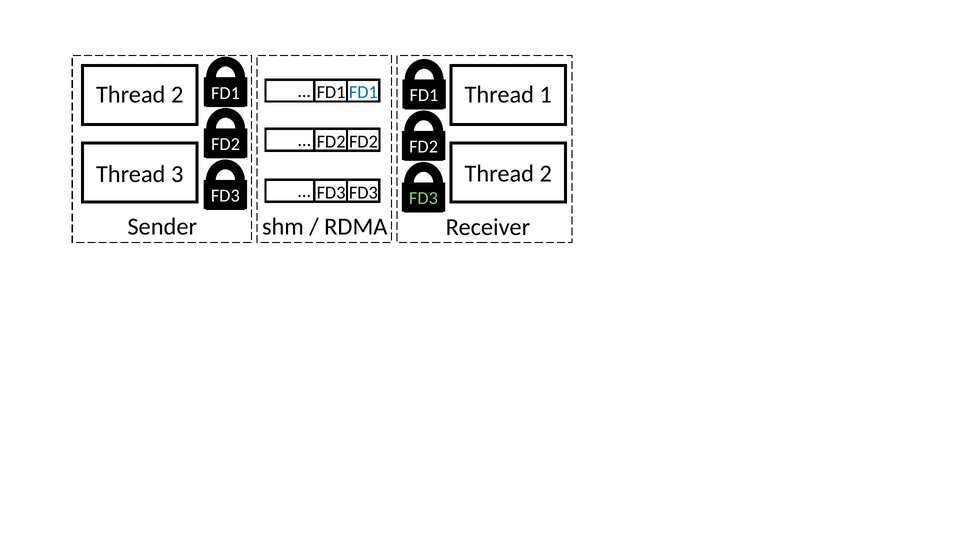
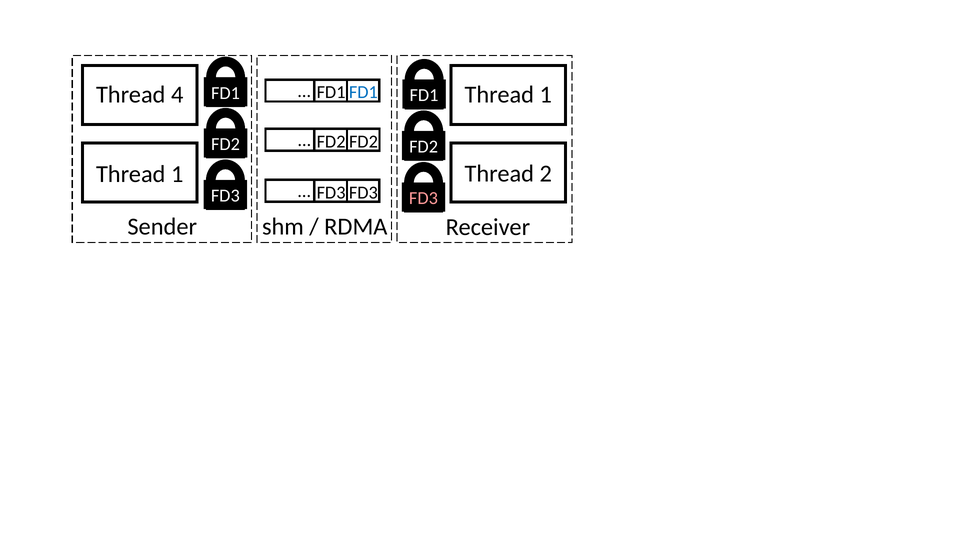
2: 2 -> 4 (177, 95)
3: 3 -> 1 (177, 174)
FD3 colour: light green -> pink (423, 198)
